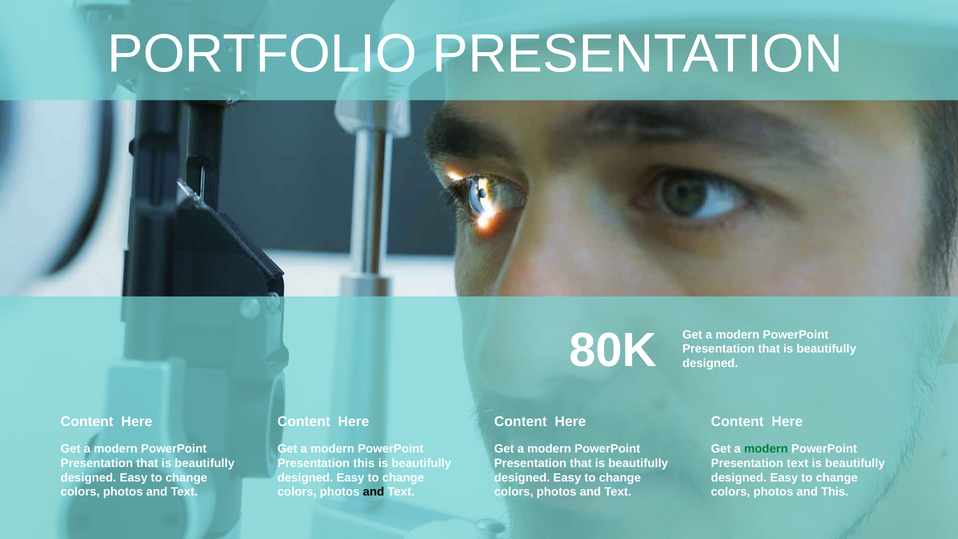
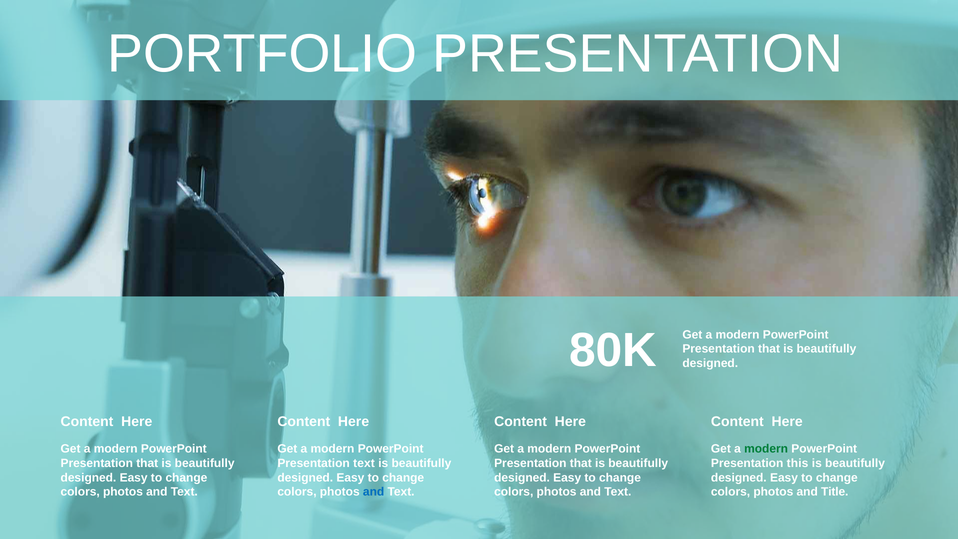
Presentation this: this -> text (364, 463)
Presentation text: text -> this (798, 463)
and colour: black -> blue (374, 492)
and This: This -> Title (835, 492)
